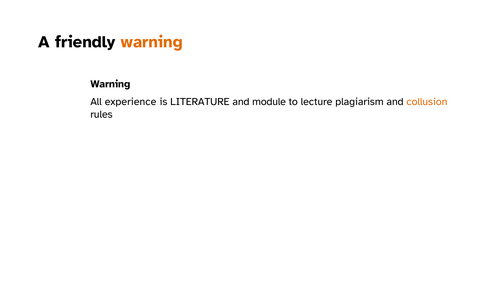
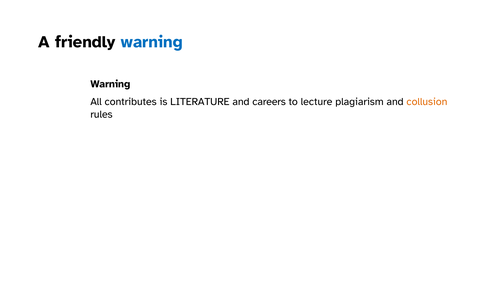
warning colour: orange -> blue (152, 42)
experience: experience -> contributes (131, 102)
module: module -> careers (269, 102)
